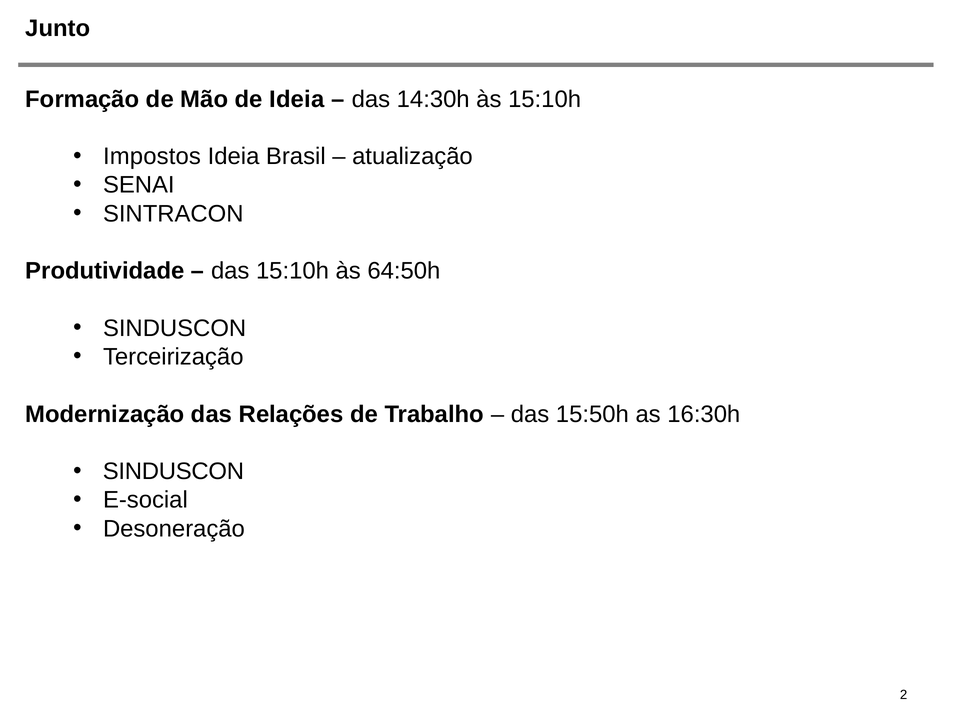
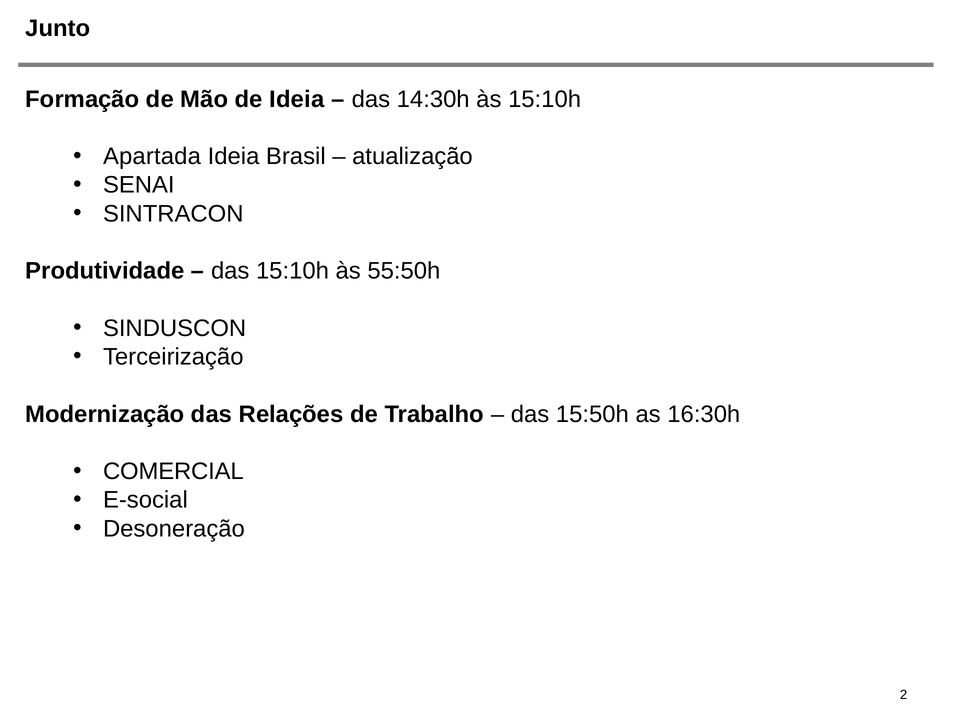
Impostos: Impostos -> Apartada (152, 156)
64:50h: 64:50h -> 55:50h (404, 271)
SINDUSCON: SINDUSCON -> COMERCIAL (173, 472)
